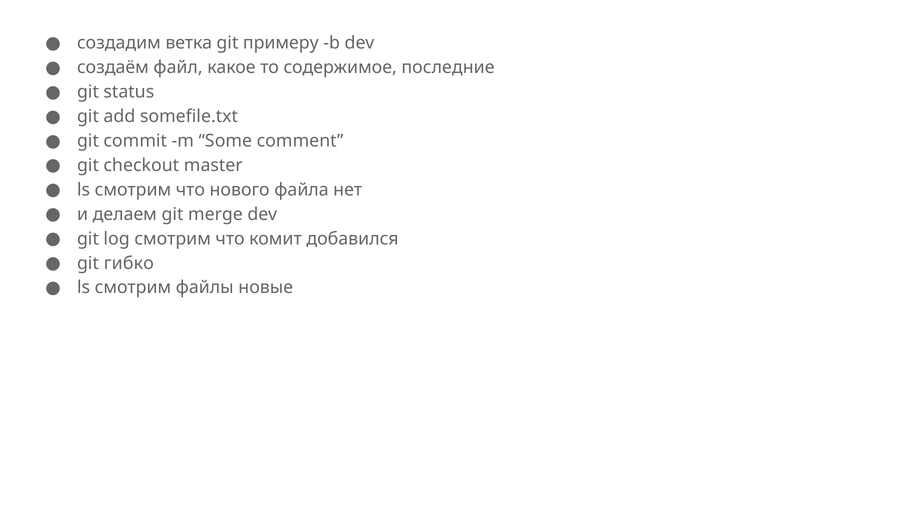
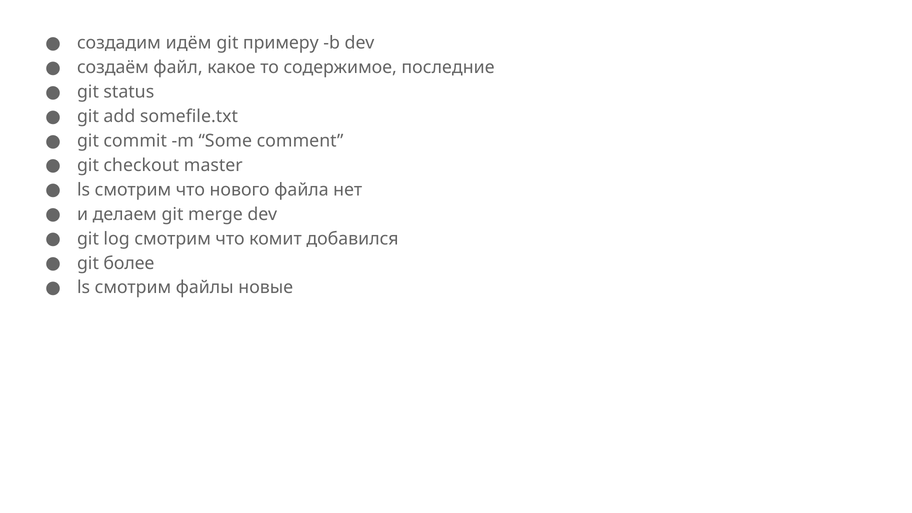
ветка: ветка -> идём (189, 43)
гибко: гибко -> более (129, 263)
